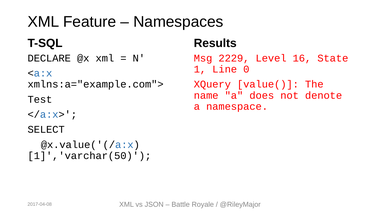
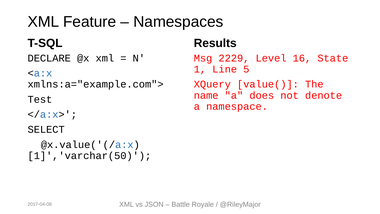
0: 0 -> 5 (246, 69)
